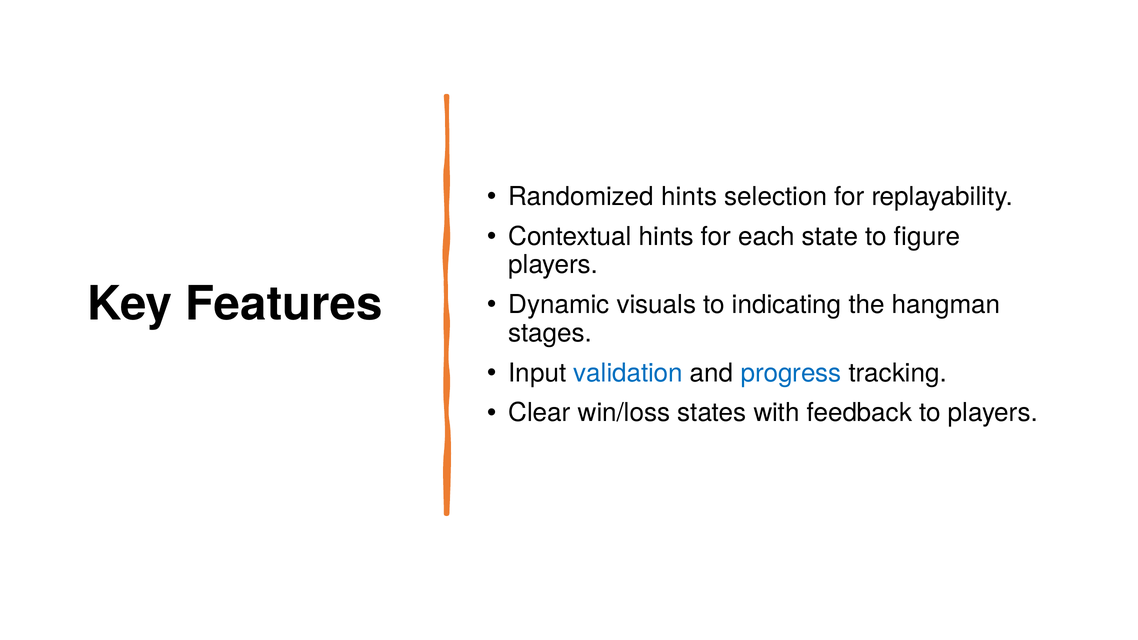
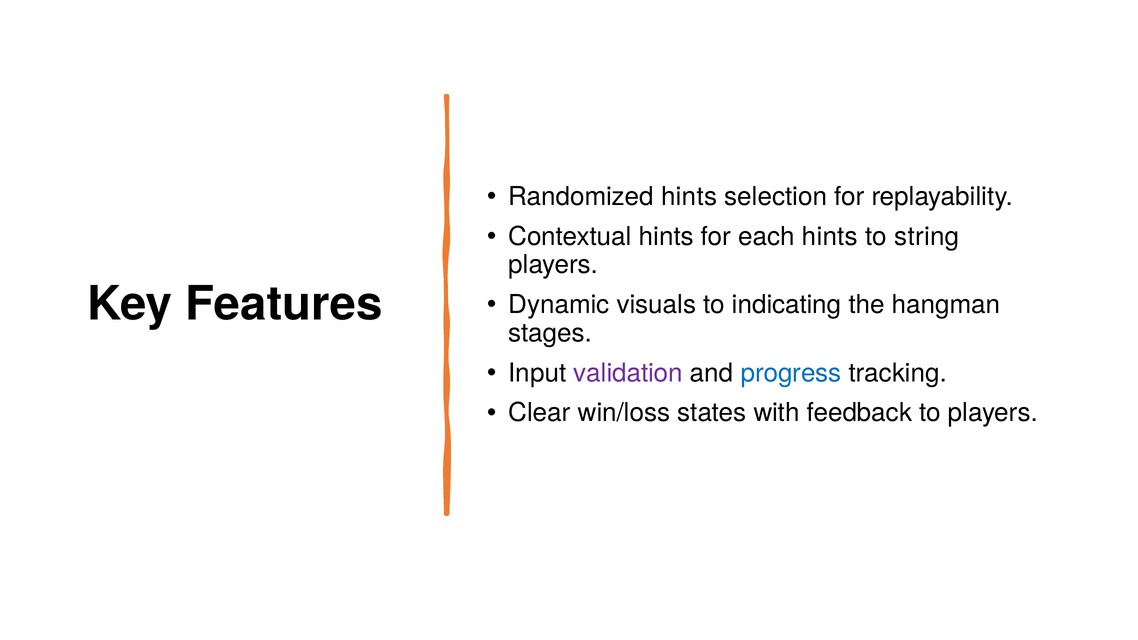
each state: state -> hints (830, 237)
figure: figure -> string (927, 237)
validation colour: blue -> purple (628, 373)
